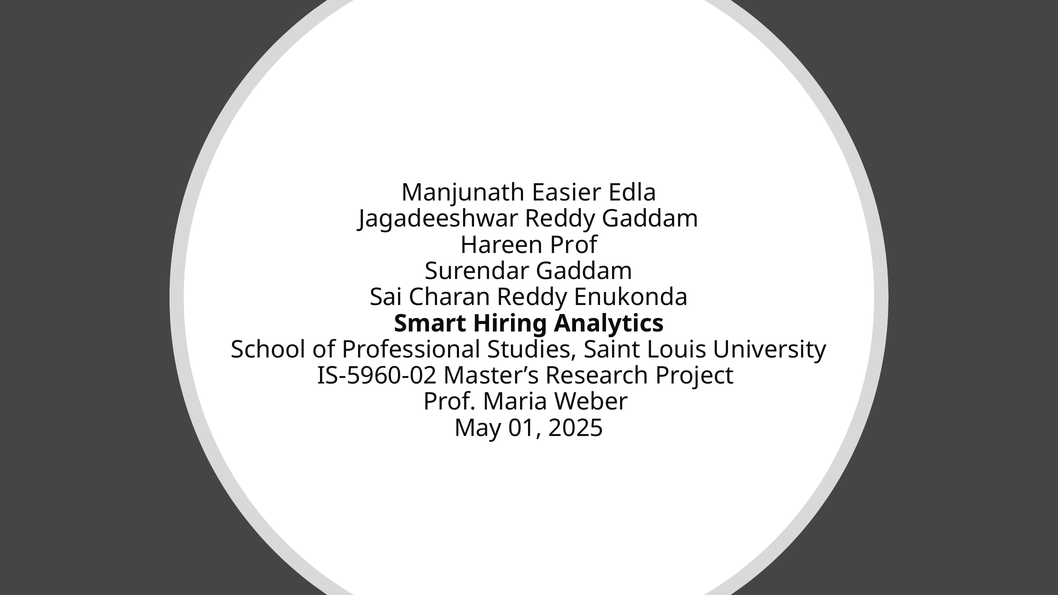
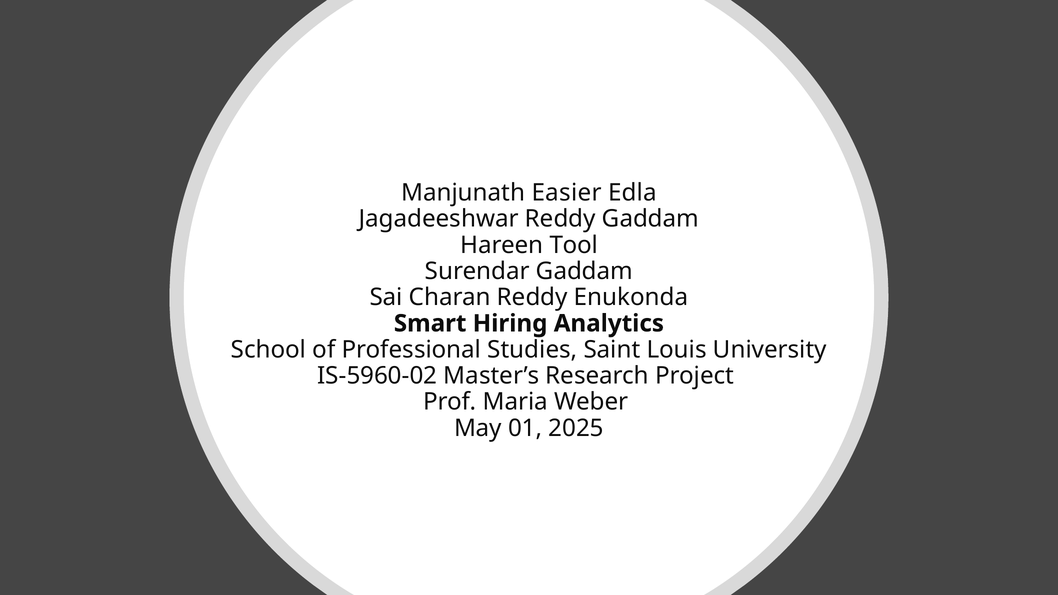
Hareen Prof: Prof -> Tool (574, 245)
